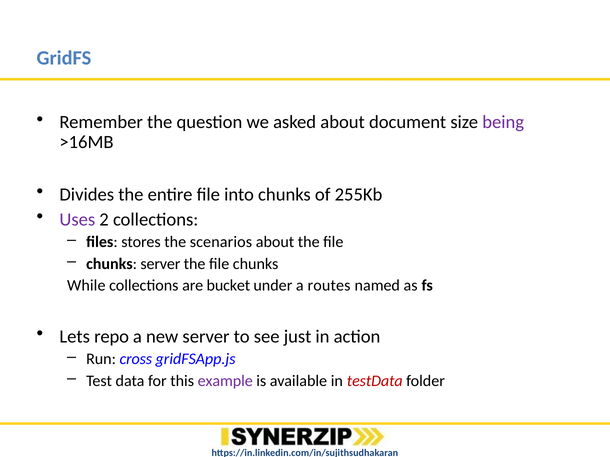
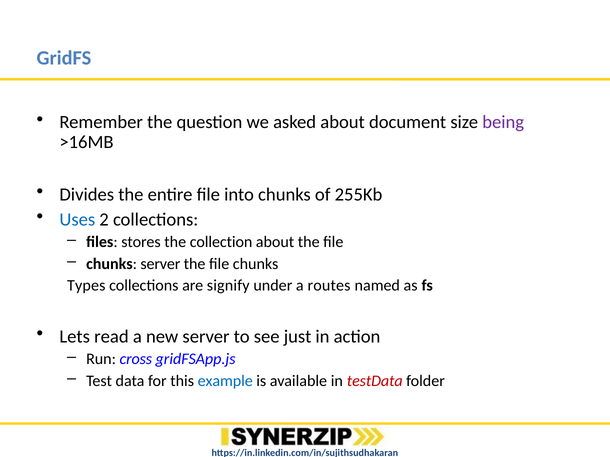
Uses colour: purple -> blue (77, 220)
scenarios: scenarios -> collection (221, 242)
While: While -> Types (86, 286)
bucket: bucket -> signify (228, 286)
repo: repo -> read (111, 337)
example colour: purple -> blue (225, 381)
